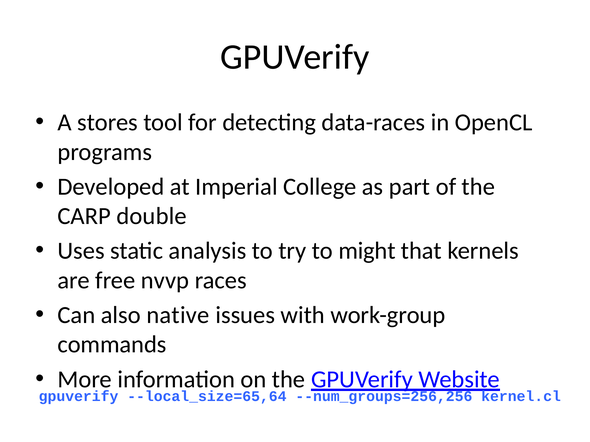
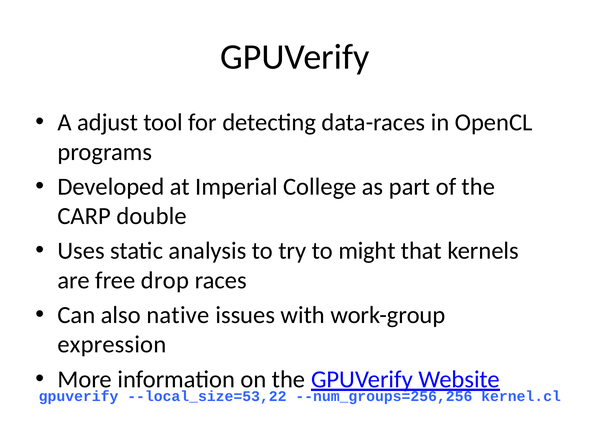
stores: stores -> adjust (108, 123)
nvvp: nvvp -> drop (165, 281)
commands: commands -> expression (112, 345)
--local_size=65,64: --local_size=65,64 -> --local_size=53,22 (207, 397)
